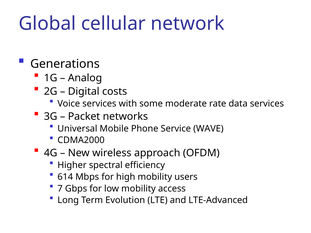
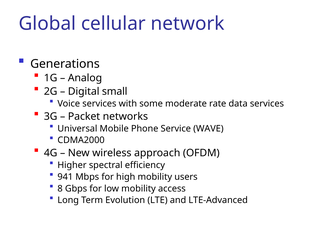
costs: costs -> small (115, 92)
614: 614 -> 941 (65, 177)
7: 7 -> 8 (60, 189)
